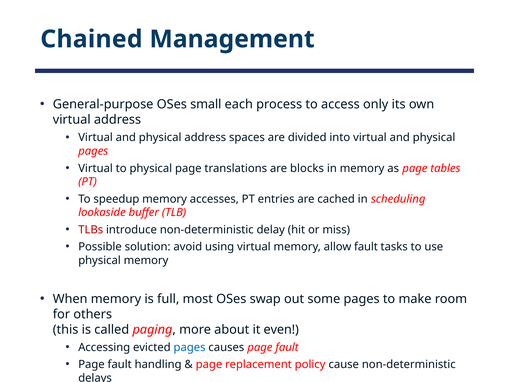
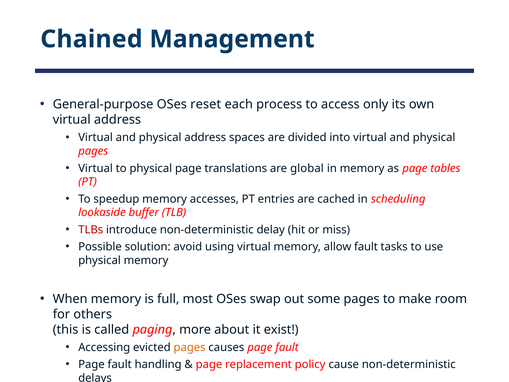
small: small -> reset (206, 104)
blocks: blocks -> global (307, 168)
even: even -> exist (281, 329)
pages colour: blue -> orange (190, 347)
